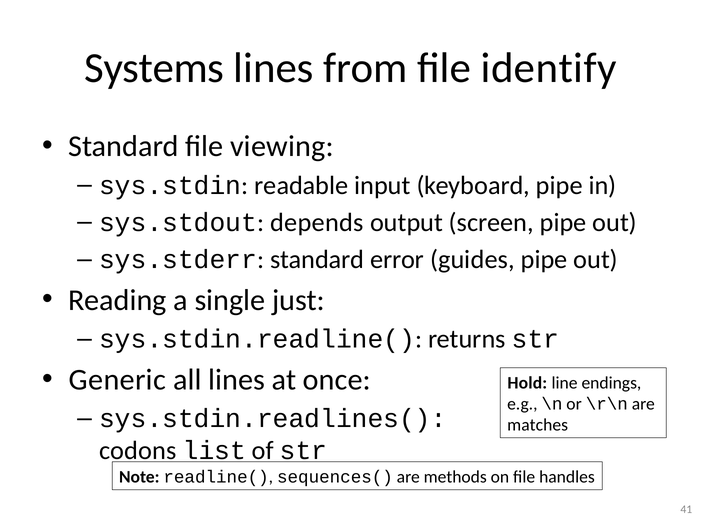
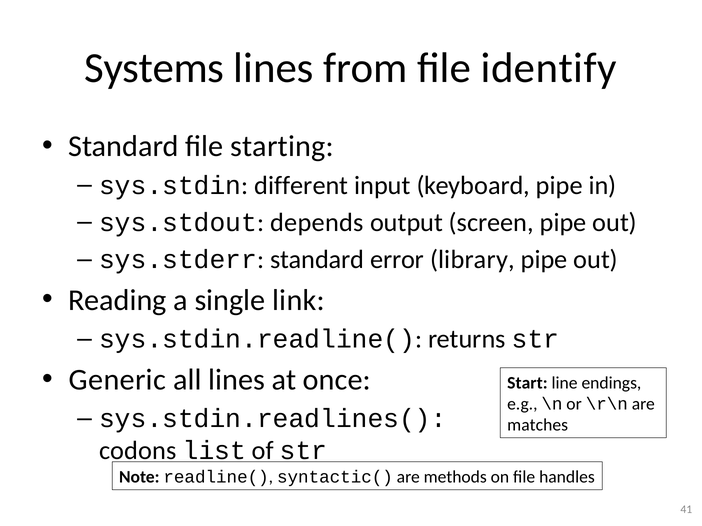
viewing: viewing -> starting (282, 147)
readable: readable -> different (301, 186)
guides: guides -> library (472, 260)
just: just -> link (298, 300)
Hold: Hold -> Start (527, 383)
sequences(: sequences( -> syntactic( (335, 477)
